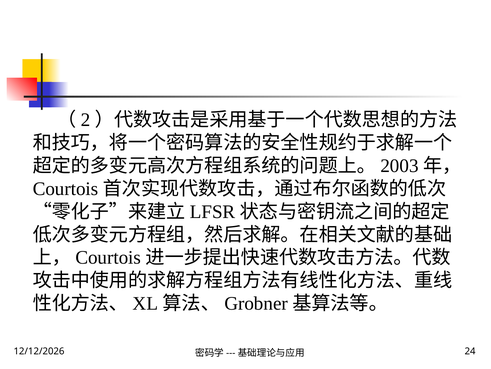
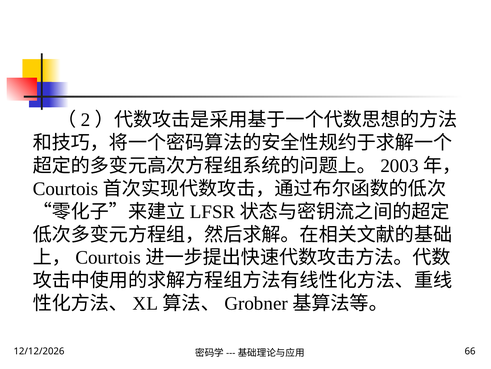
24: 24 -> 66 (470, 351)
